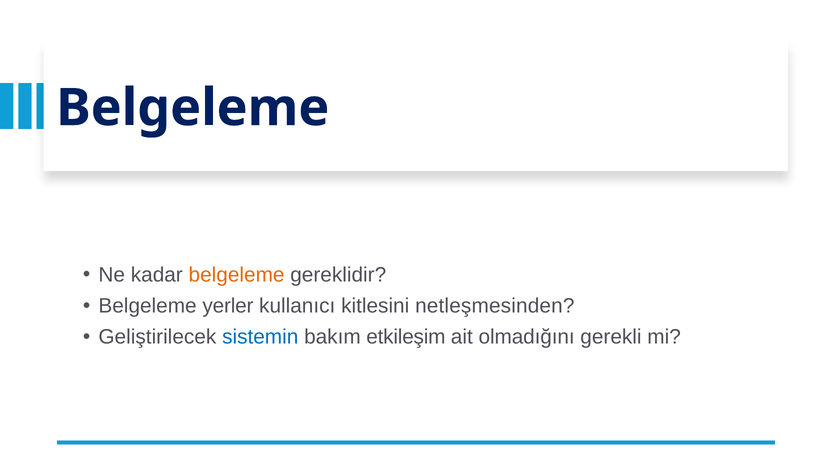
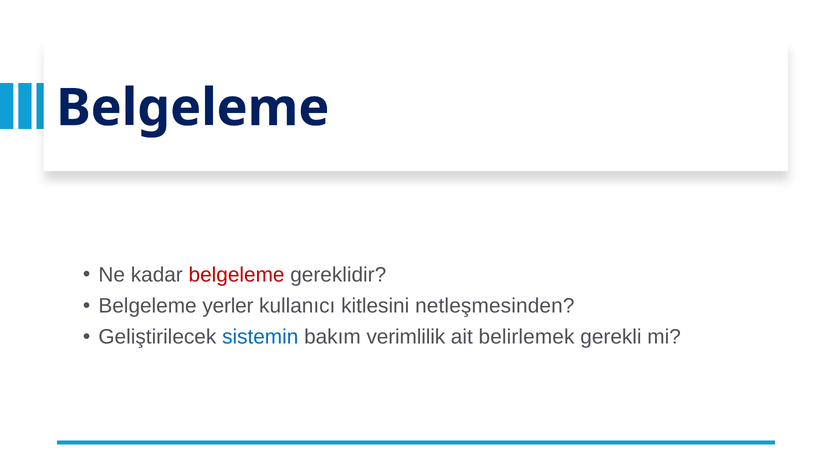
belgeleme colour: orange -> red (237, 275)
etkileşim: etkileşim -> verimlilik (406, 337)
olmadığını: olmadığını -> belirlemek (527, 337)
